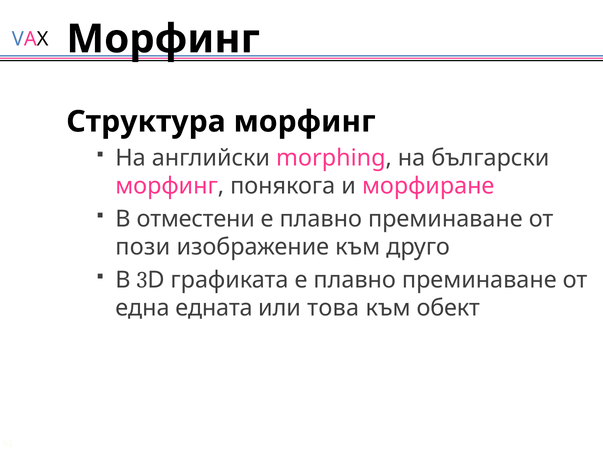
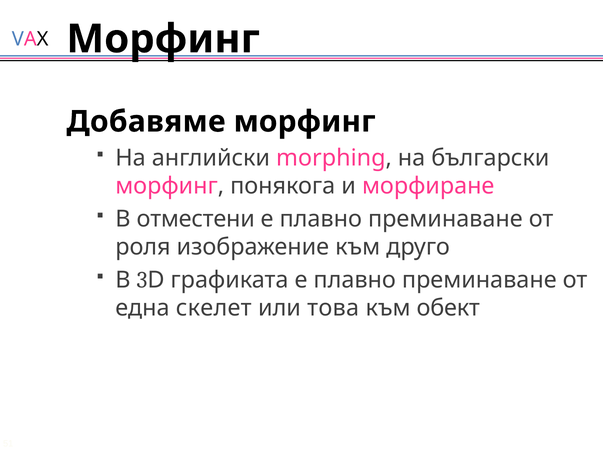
Структура: Структура -> Добавяме (146, 122)
пози: пози -> роля (143, 247)
едната: едната -> скелет (214, 308)
